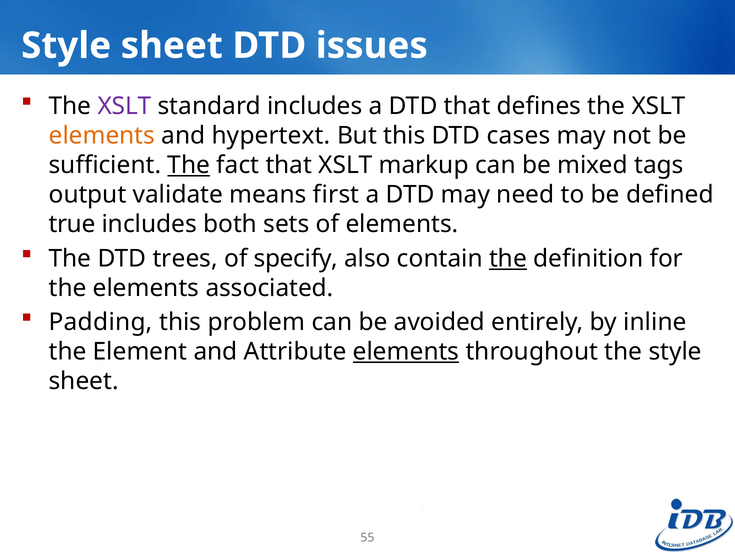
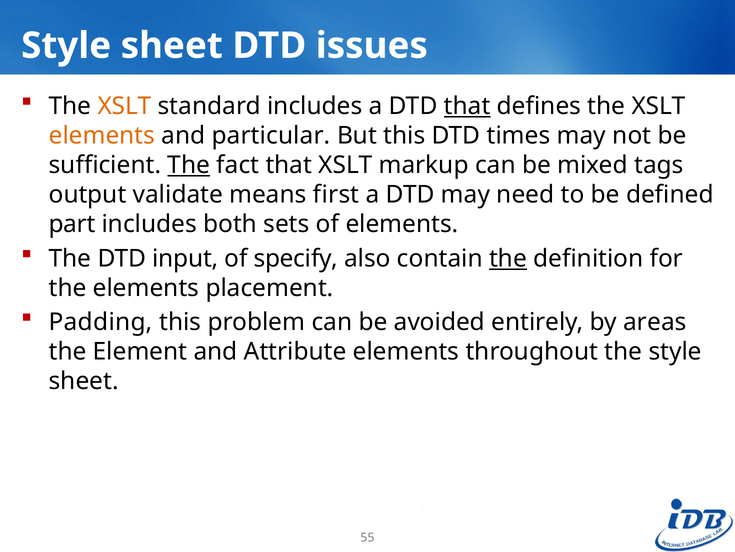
XSLT colour: purple -> orange (125, 106)
that underline: none -> present (467, 106)
hypertext: hypertext -> particular (271, 136)
cases: cases -> times (519, 136)
true: true -> part (72, 224)
trees: trees -> input (185, 258)
associated: associated -> placement (270, 288)
inline: inline -> areas (655, 322)
elements underline: present -> none (406, 351)
